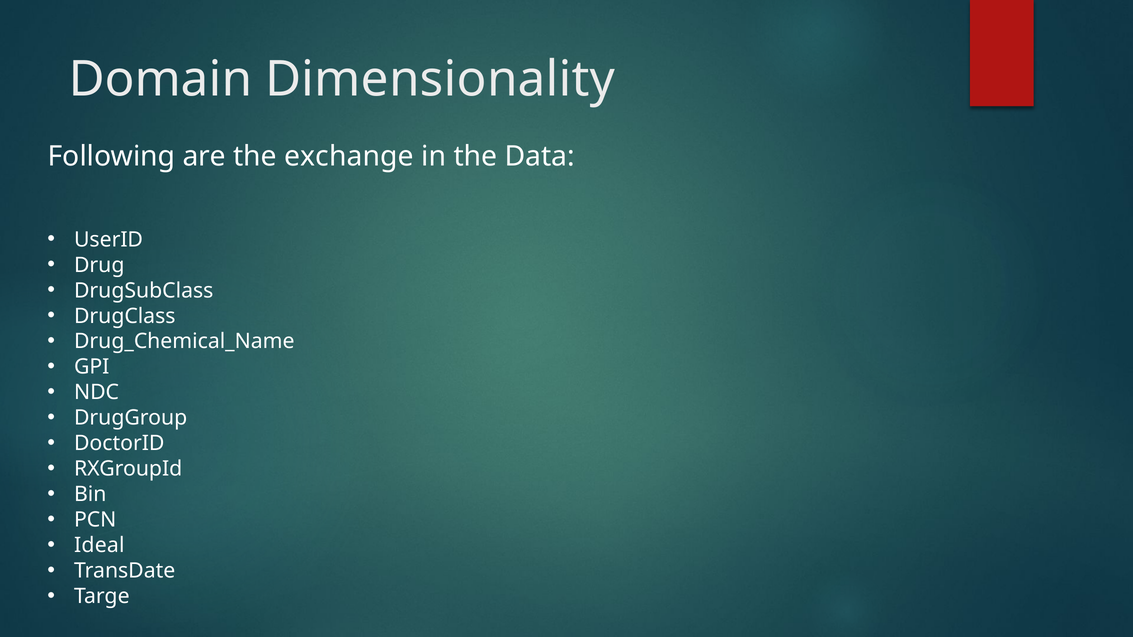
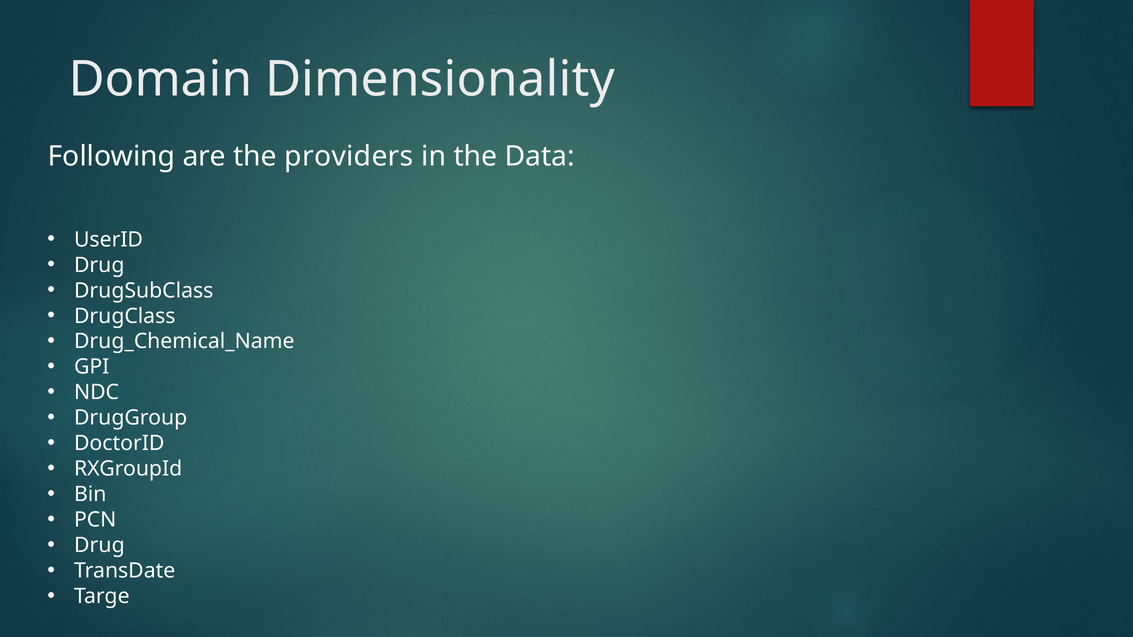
exchange: exchange -> providers (349, 157)
Ideal: Ideal -> Drug (99, 546)
